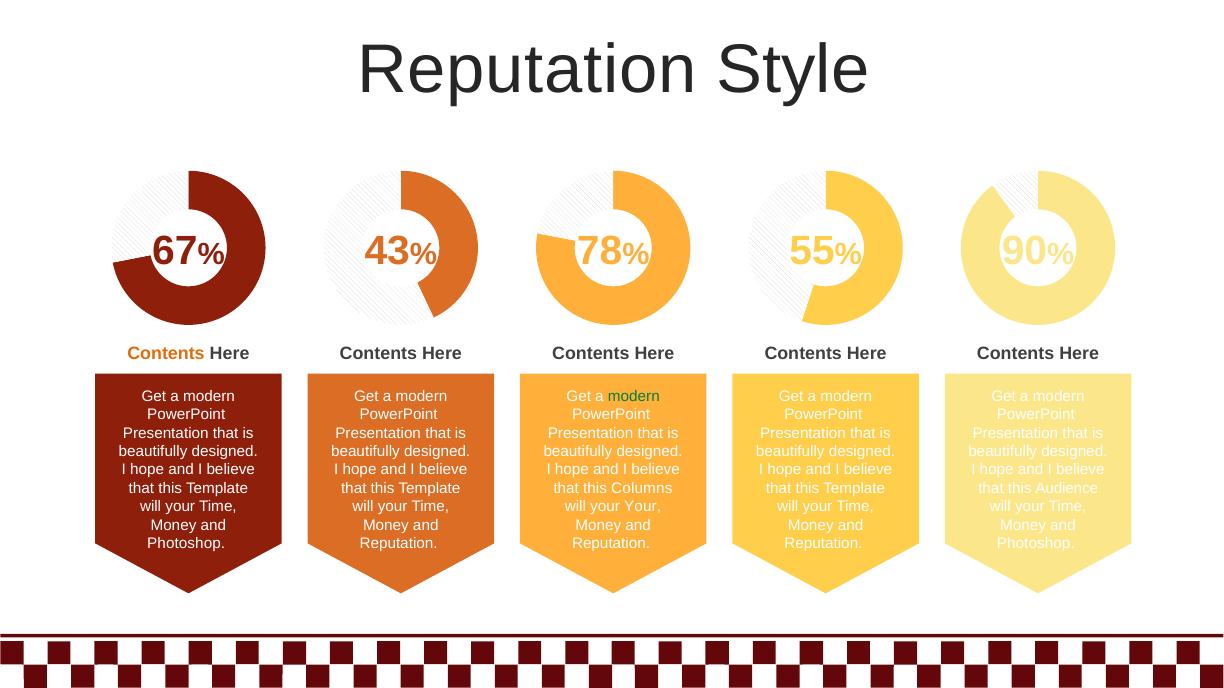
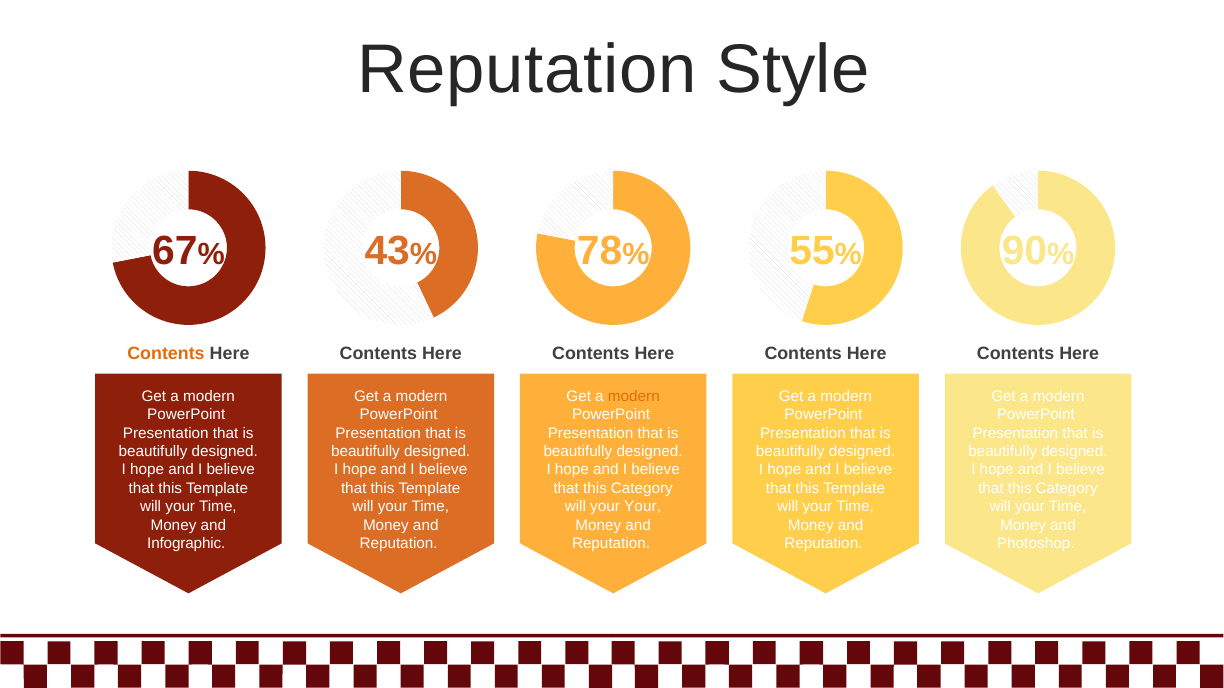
modern colour: green -> orange (634, 397)
Columns: Columns -> Category (642, 489)
Audience: Audience -> Category (1067, 489)
Photoshop: Photoshop -> Infographic (186, 544)
